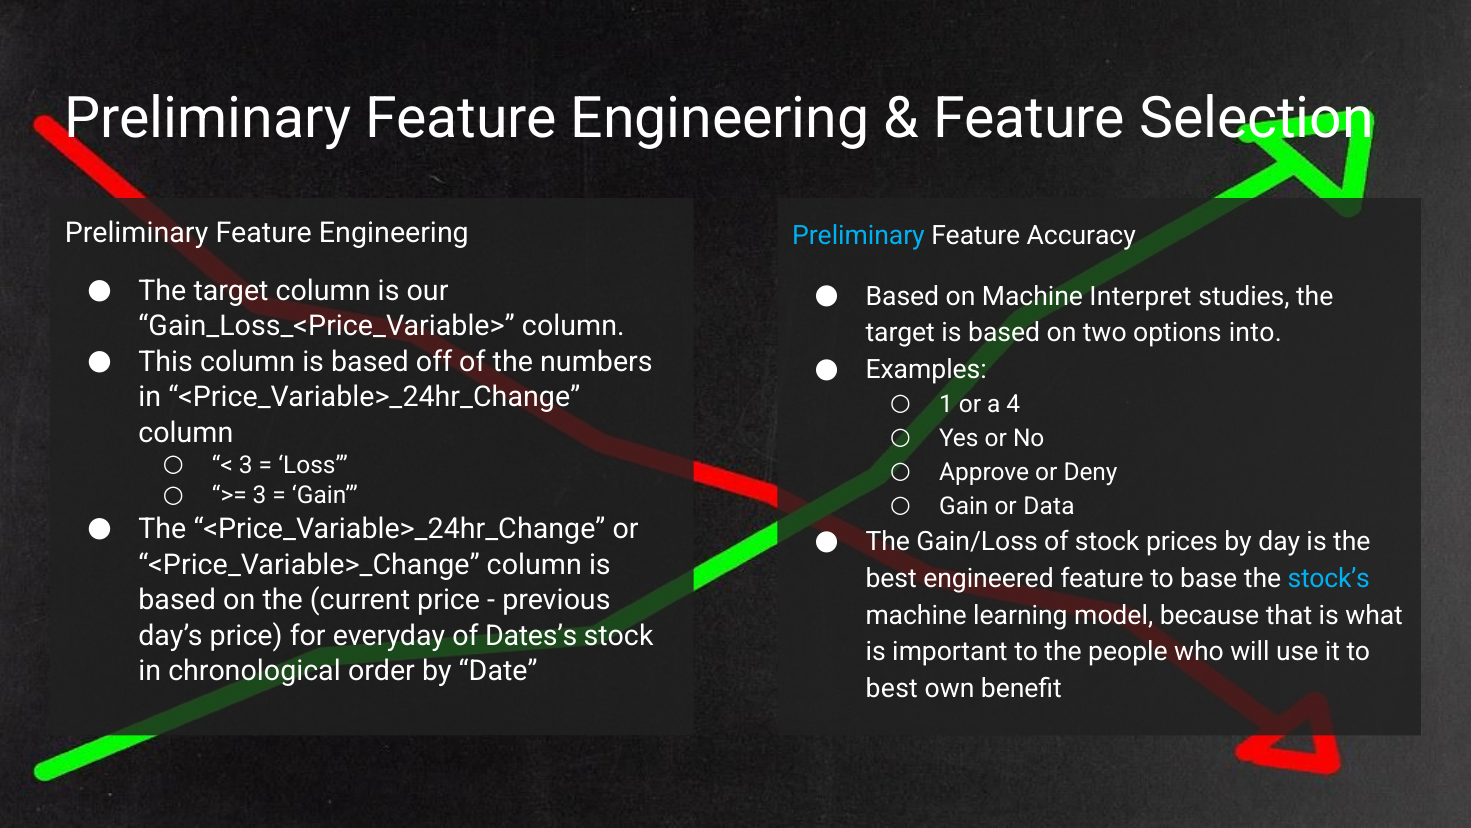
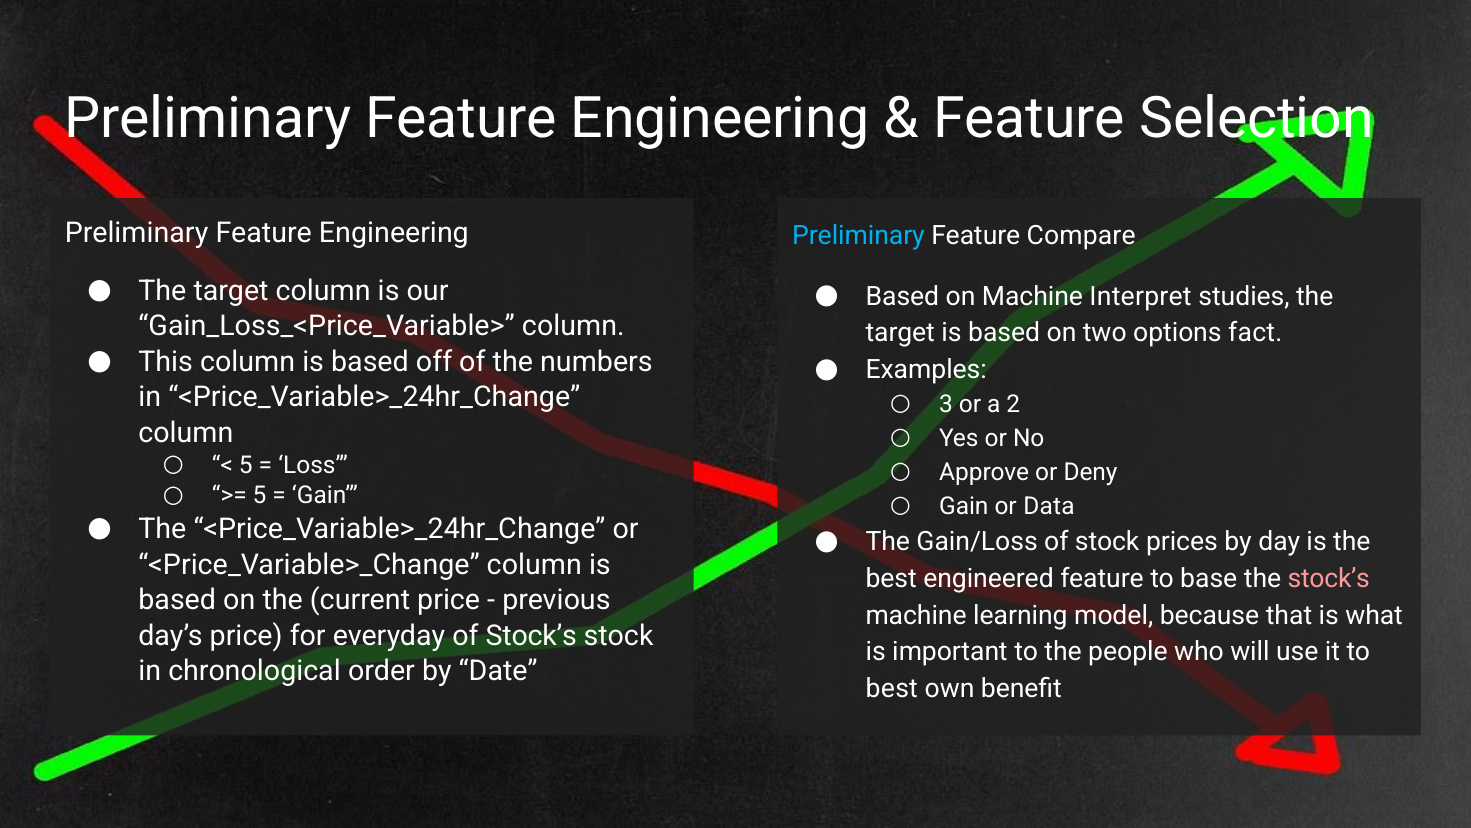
Accuracy: Accuracy -> Compare (1081, 235)
into: into -> fact (1255, 333)
1: 1 -> 3 (946, 405)
4: 4 -> 2 (1013, 405)
3: 3 -> 5 (246, 465)
3: 3 -> 5 (260, 495)
stock’s colour: light blue -> pink (1329, 578)
of Dates’s: Dates’s -> Stock’s (531, 635)
